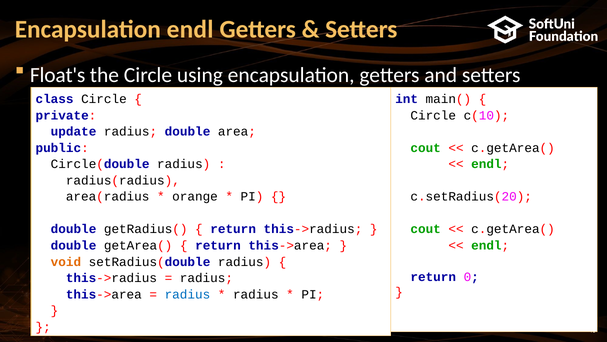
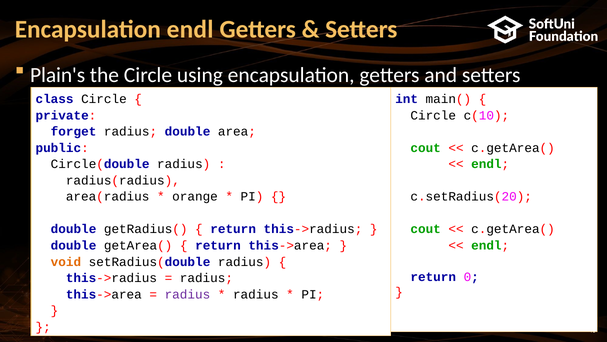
Float's: Float's -> Plain's (58, 75)
update: update -> forget (74, 132)
radius colour: blue -> purple (187, 294)
